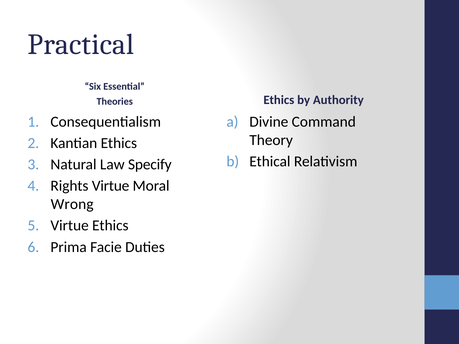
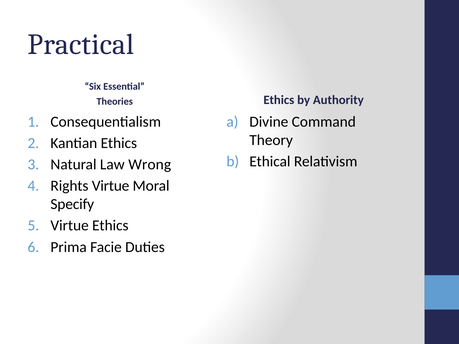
Specify: Specify -> Wrong (150, 165)
Wrong: Wrong -> Specify (72, 204)
